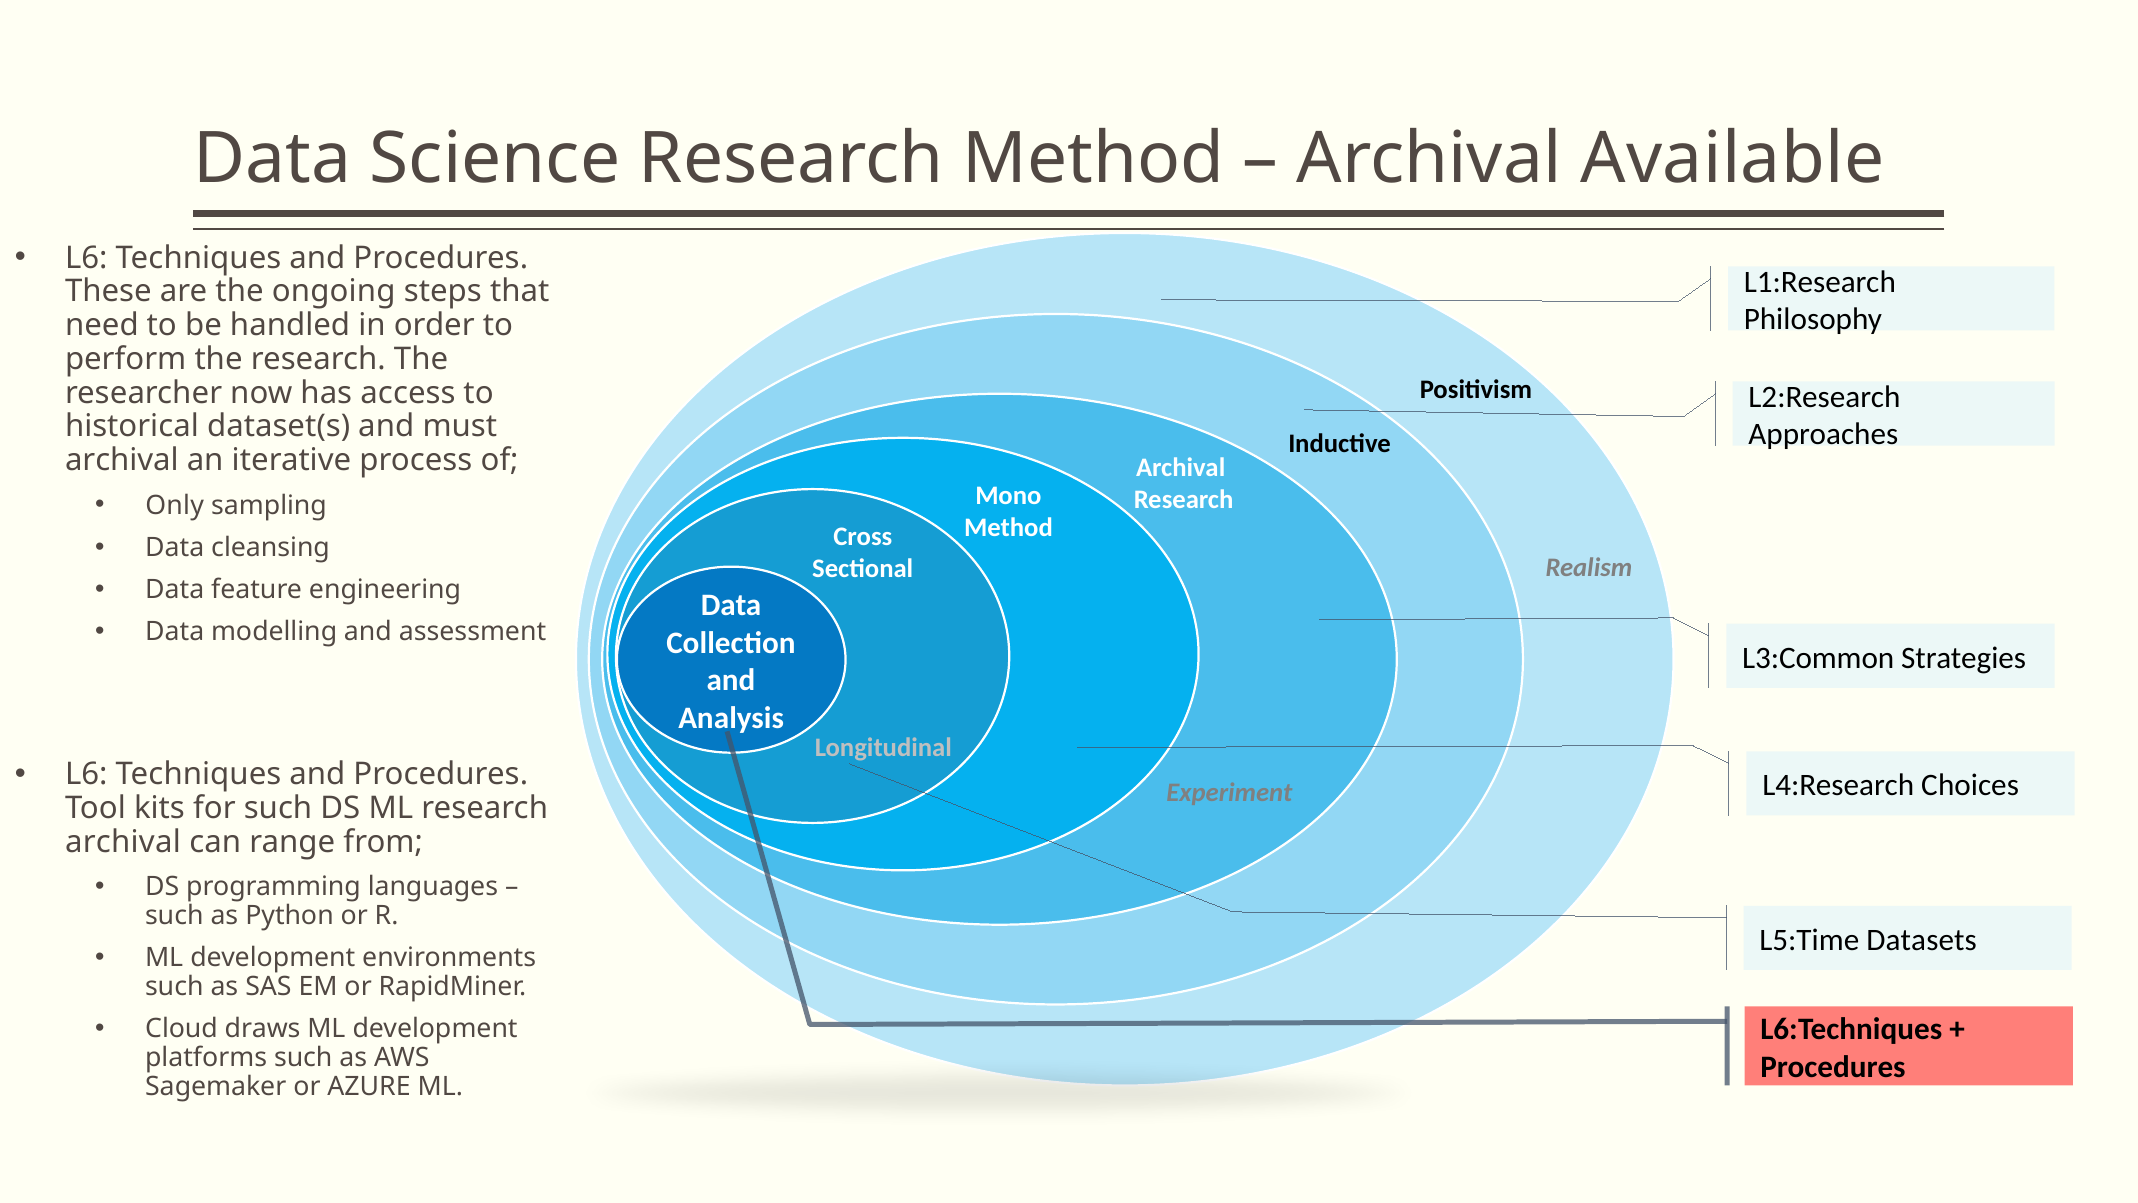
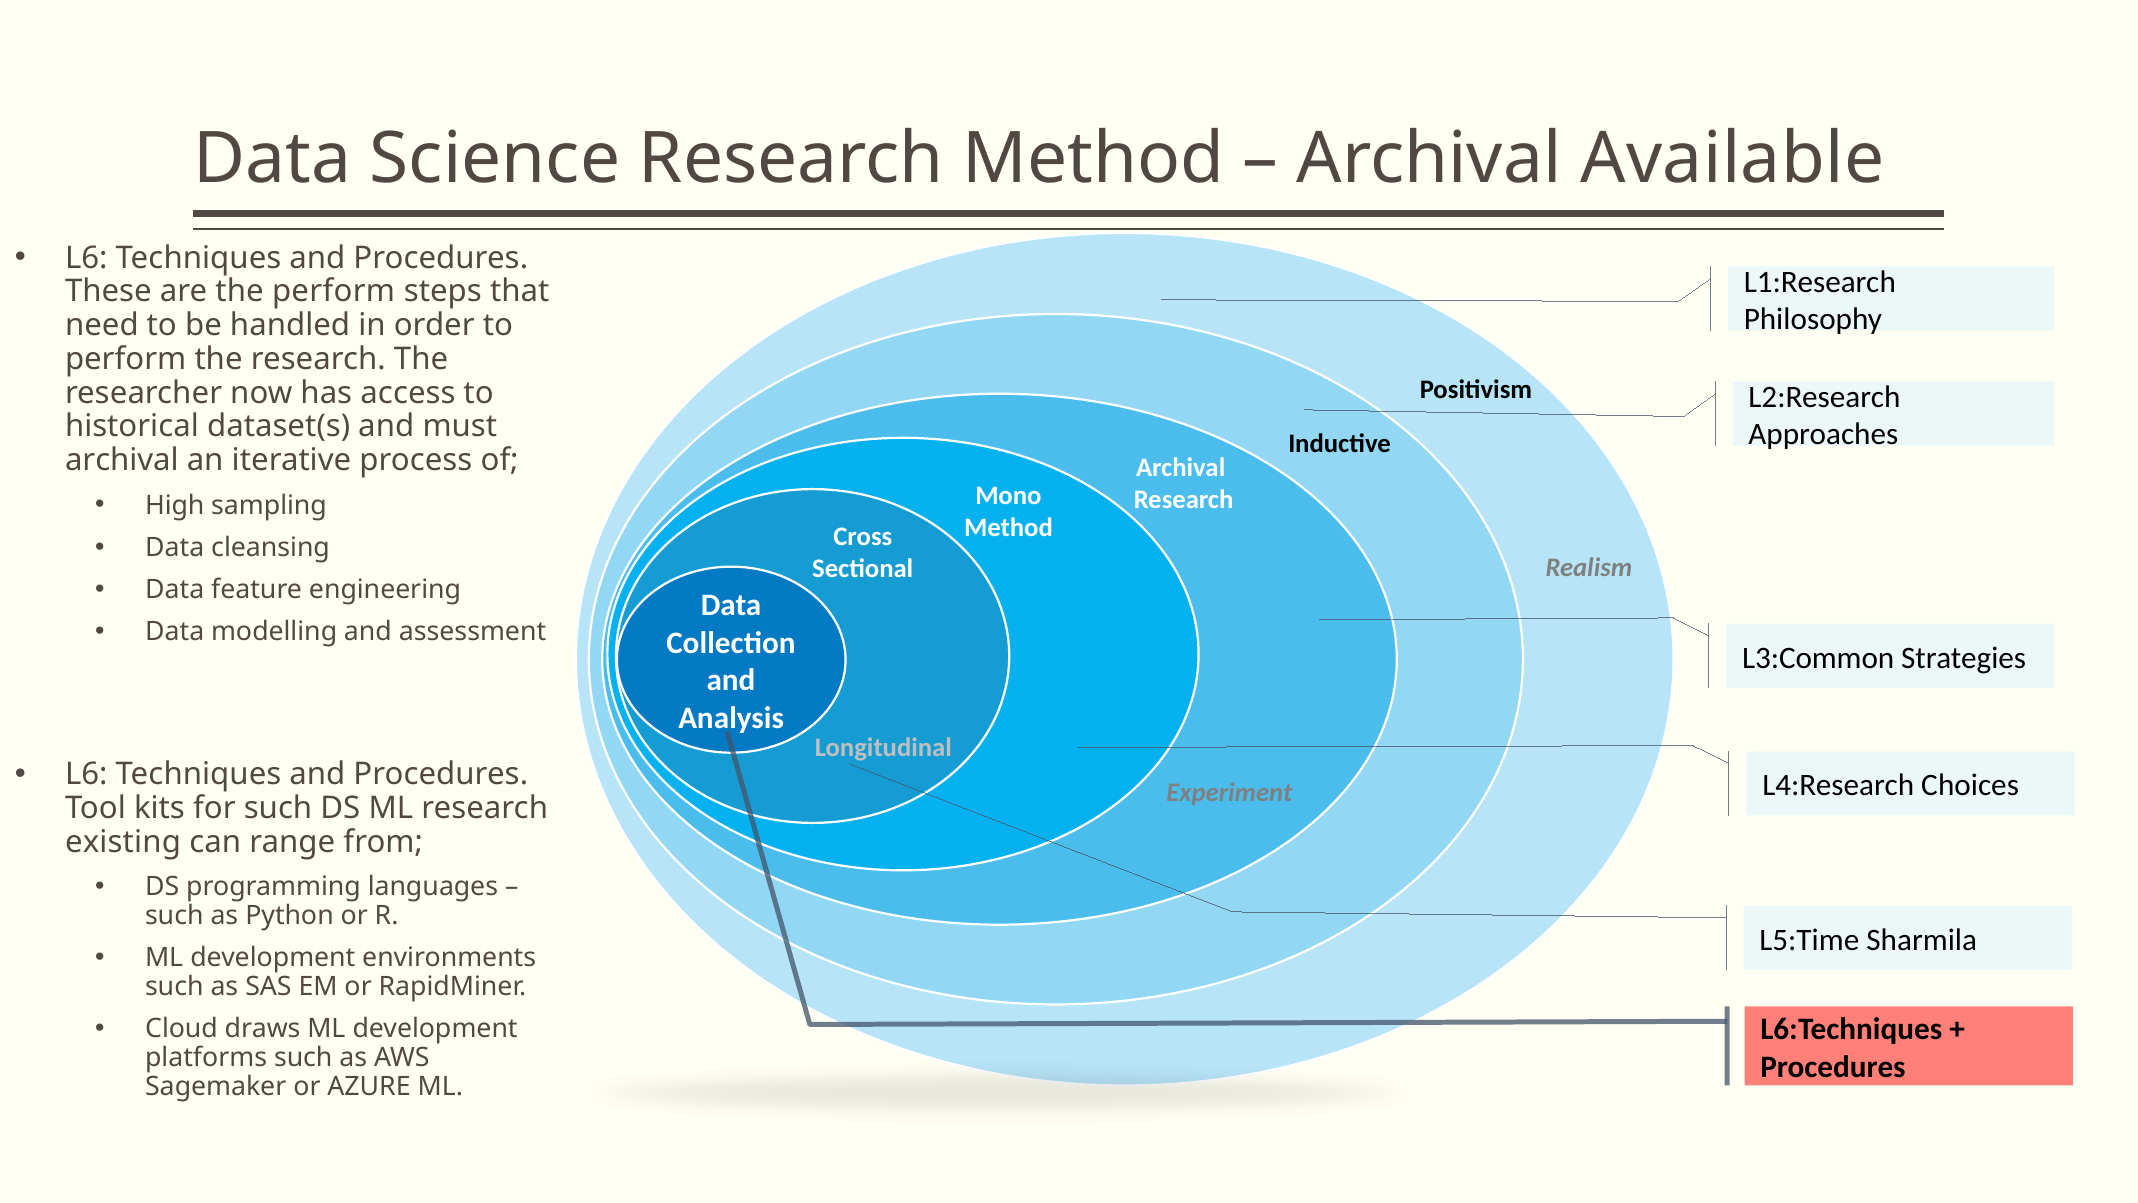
the ongoing: ongoing -> perform (334, 291)
Only: Only -> High (175, 505)
archival: archival -> existing (123, 842)
Datasets: Datasets -> Sharmila (1922, 940)
